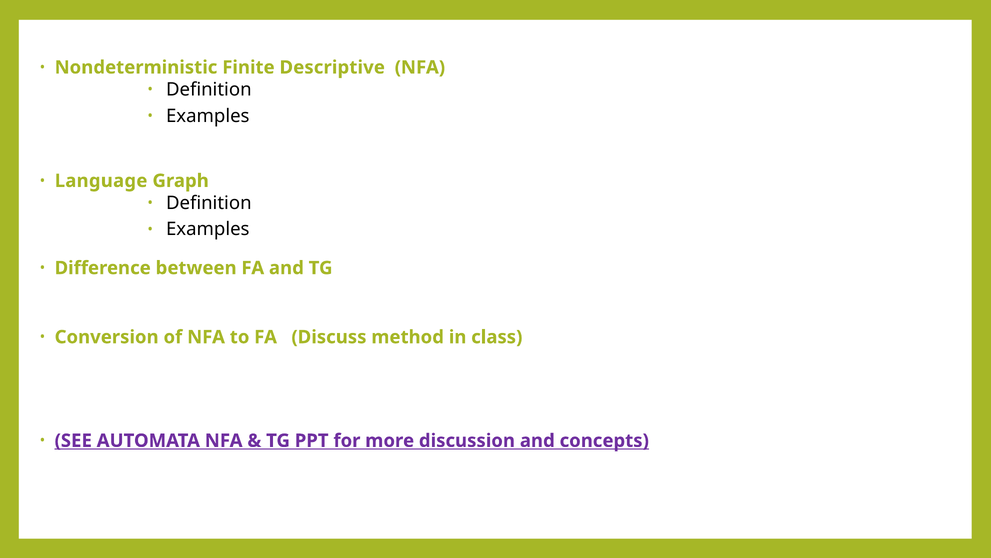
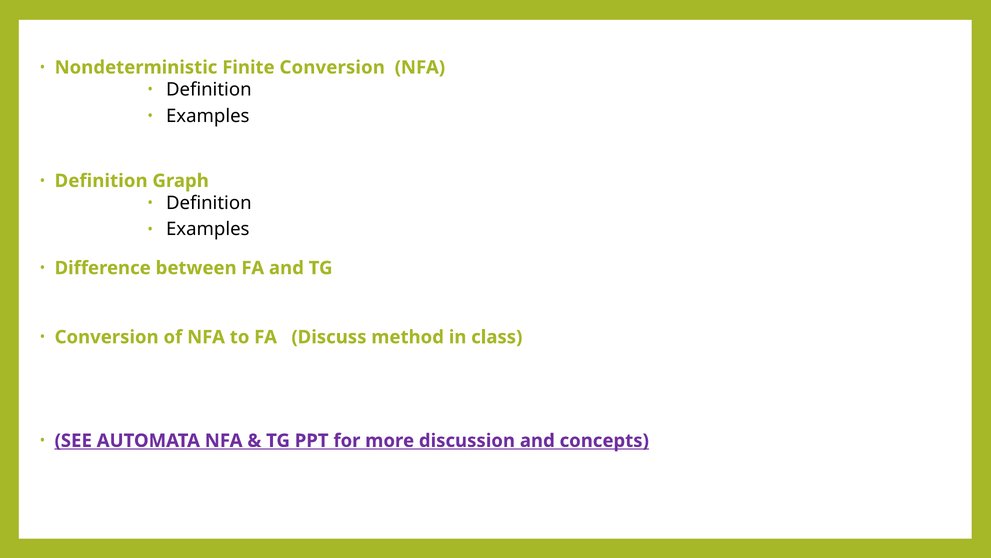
Finite Descriptive: Descriptive -> Conversion (332, 67)
Language: Language -> Definition (101, 181)
